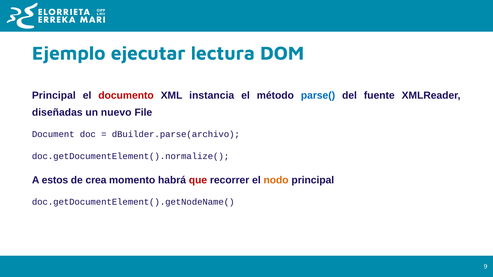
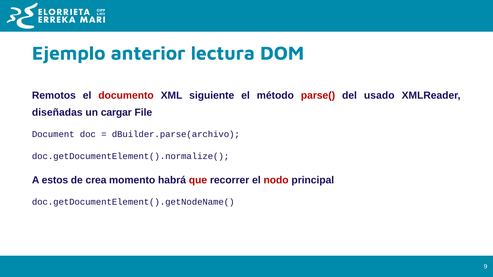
ejecutar: ejecutar -> anterior (148, 53)
Principal: Principal -> Remotos (54, 95)
instancia: instancia -> siguiente (212, 95)
parse( colour: blue -> red (318, 95)
fuente: fuente -> usado (379, 95)
nuevo: nuevo -> cargar (116, 113)
nodo colour: orange -> red (276, 180)
